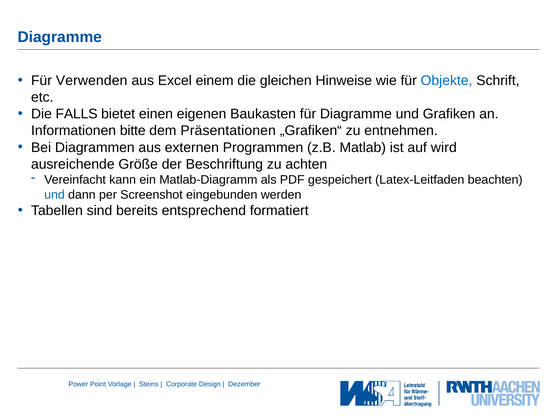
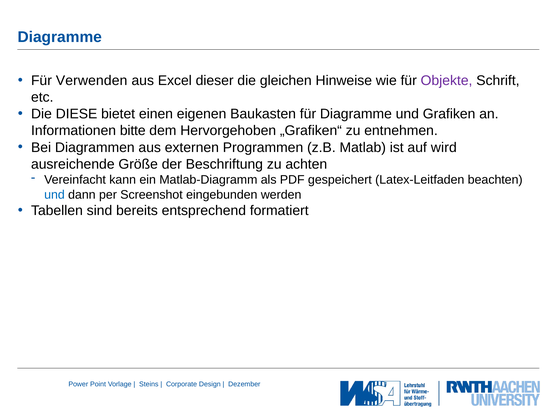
einem: einem -> dieser (215, 81)
Objekte colour: blue -> purple (447, 81)
FALLS: FALLS -> DIESE (77, 114)
Präsentationen: Präsentationen -> Hervorgehoben (228, 131)
